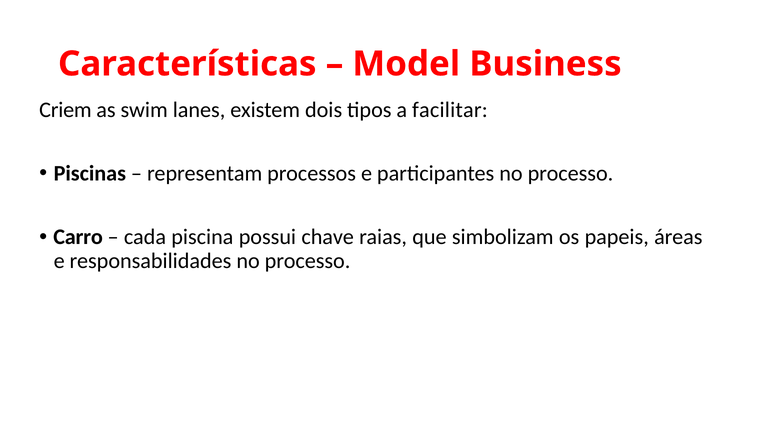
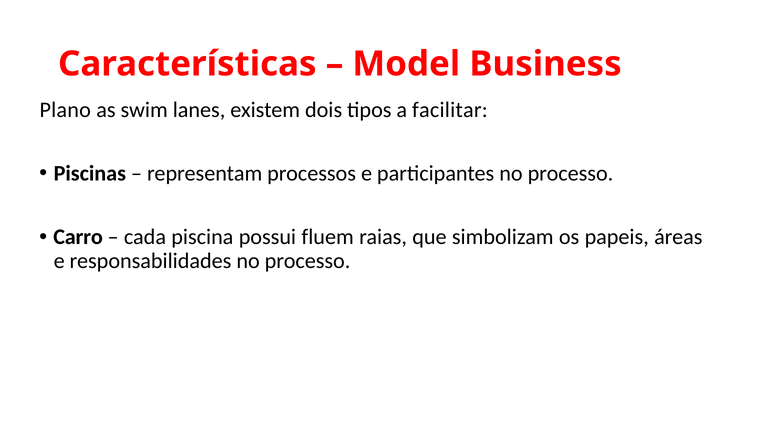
Criem: Criem -> Plano (65, 110)
chave: chave -> fluem (328, 237)
